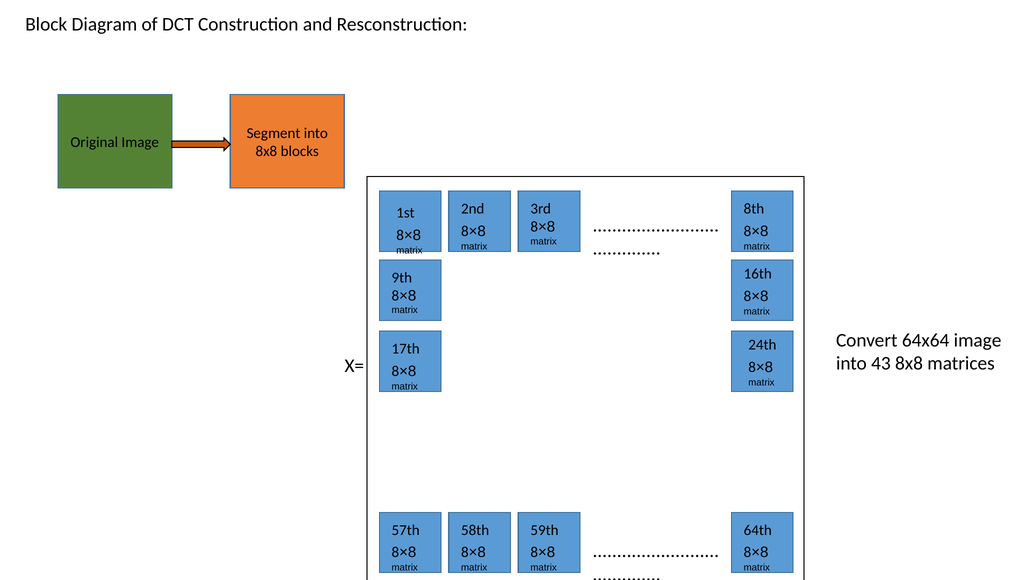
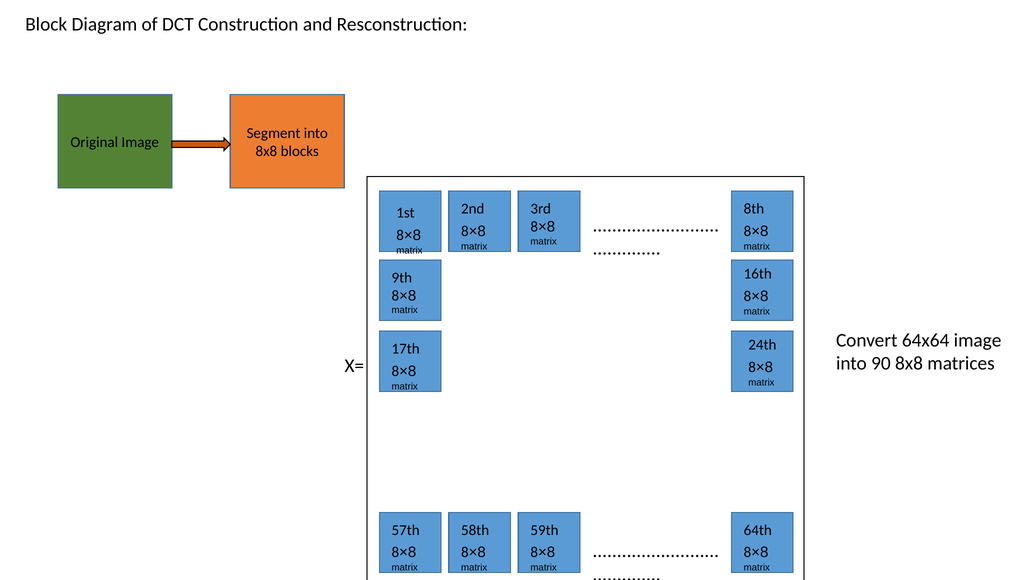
43: 43 -> 90 (881, 363)
